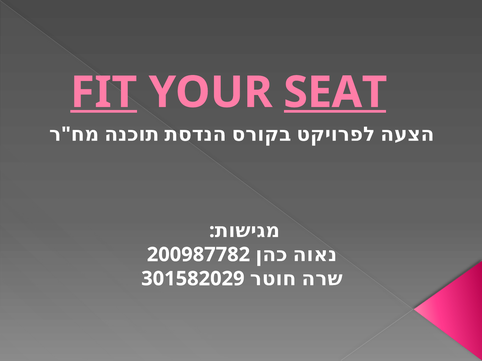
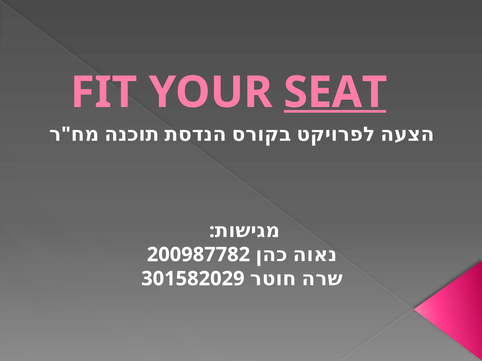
FIT underline: present -> none (104, 93)
